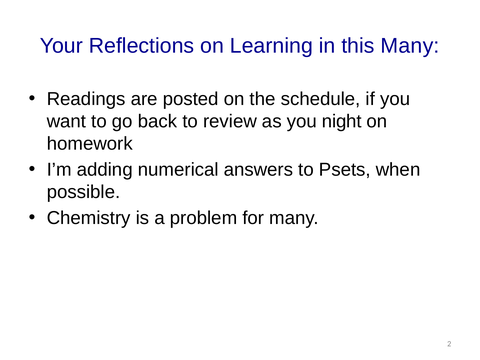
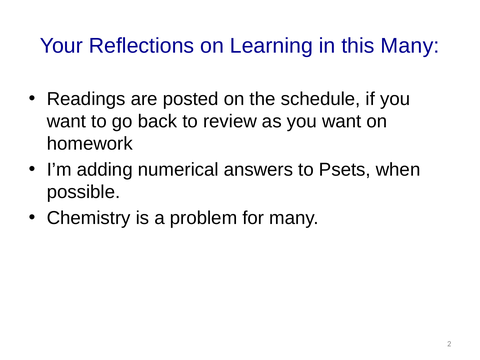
as you night: night -> want (342, 121)
